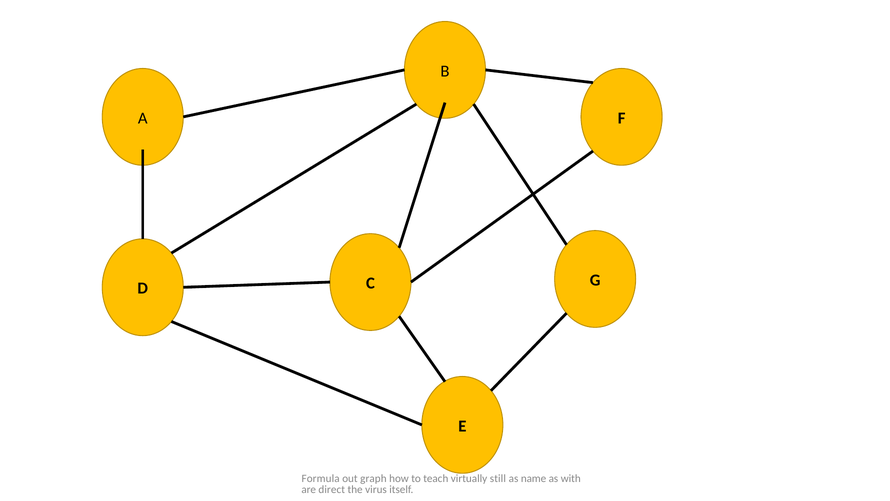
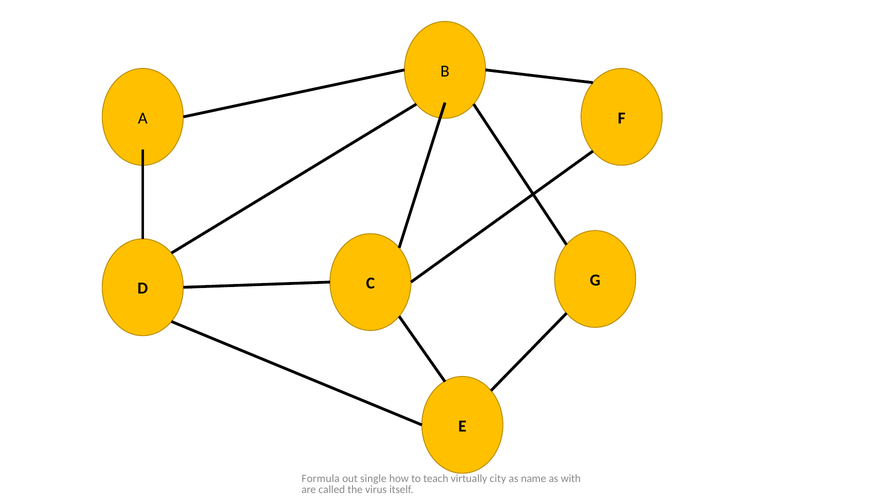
graph: graph -> single (373, 478)
still: still -> city (498, 478)
direct: direct -> called (332, 489)
